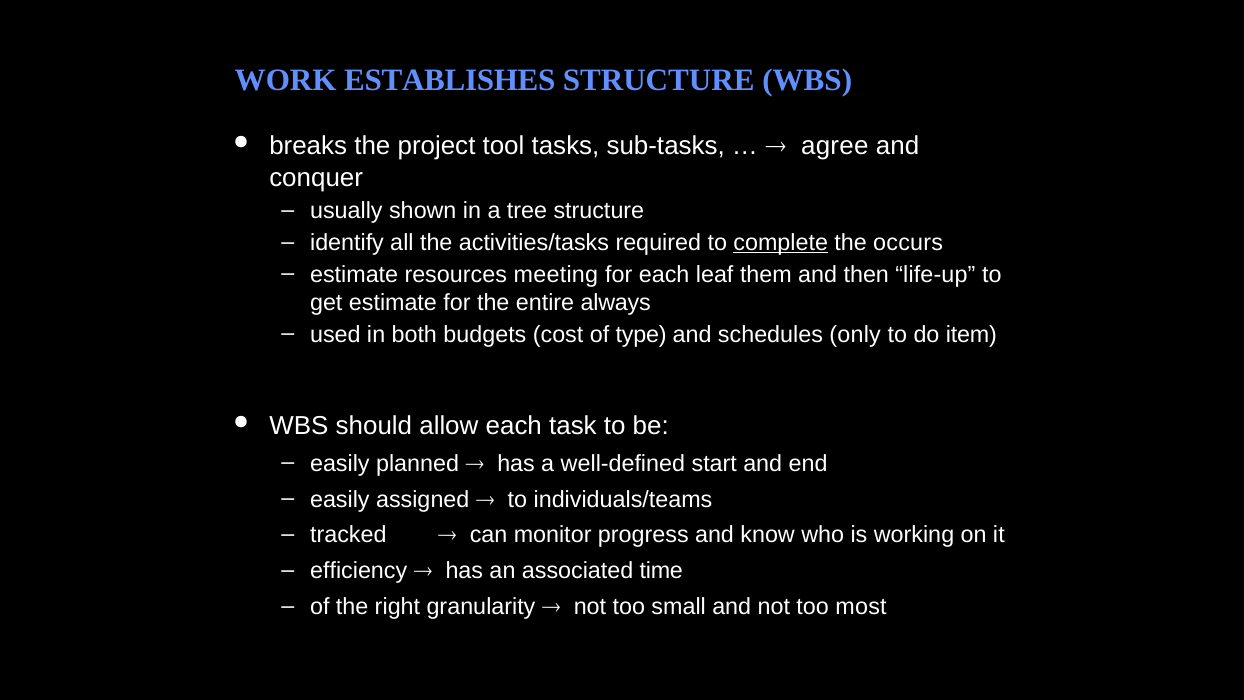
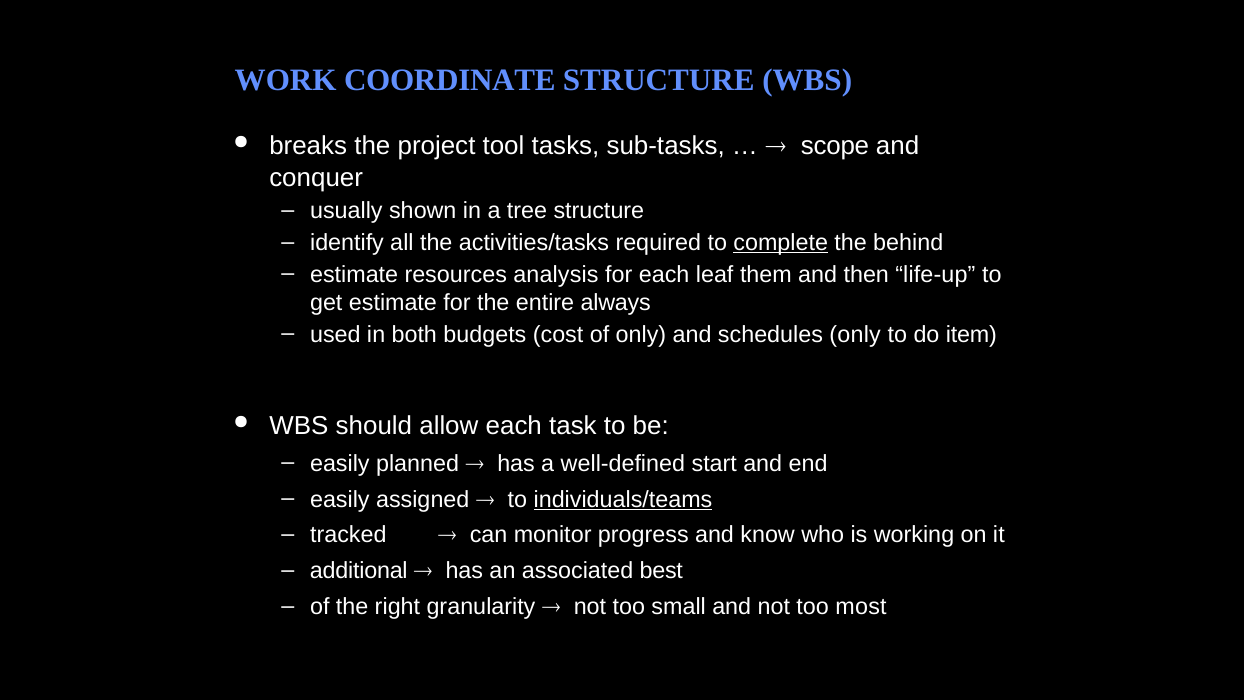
ESTABLISHES: ESTABLISHES -> COORDINATE (450, 80)
agree: agree -> scope (835, 146)
occurs: occurs -> behind (908, 243)
meeting: meeting -> analysis (556, 274)
of type: type -> only (641, 334)
individuals/teams underline: none -> present (623, 499)
efficiency: efficiency -> additional (359, 571)
time: time -> best (661, 571)
